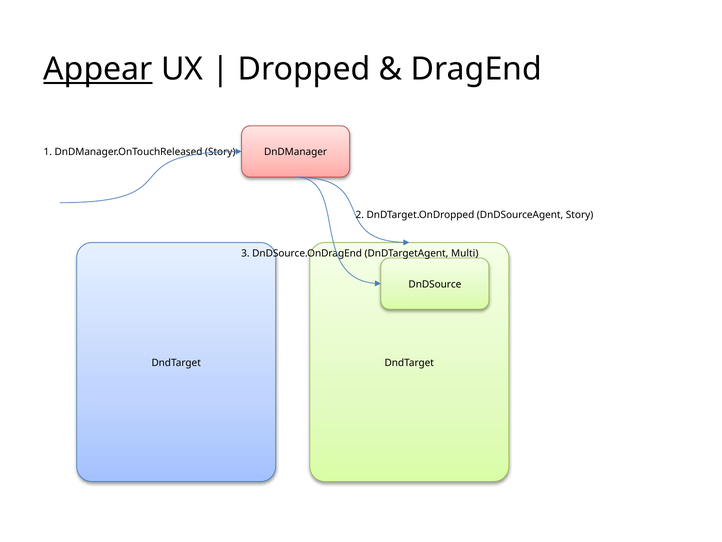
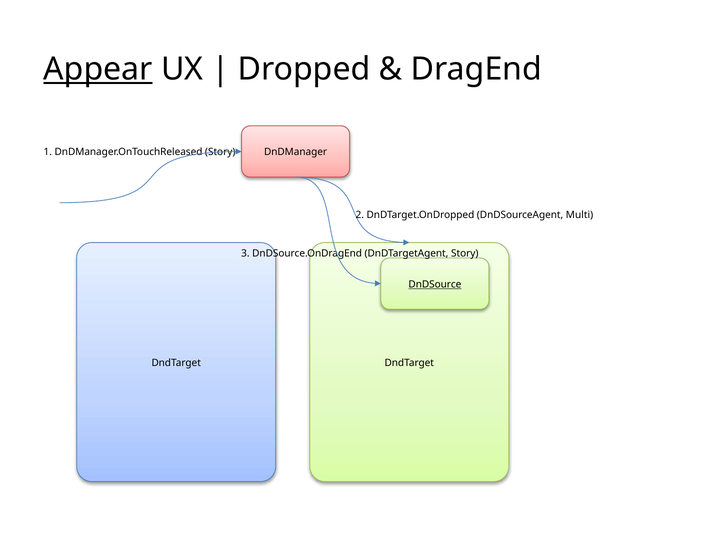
DnDSourceAgent Story: Story -> Multi (580, 215)
DnDTargetAgent Multi: Multi -> Story (465, 253)
DnDSource underline: none -> present (435, 284)
